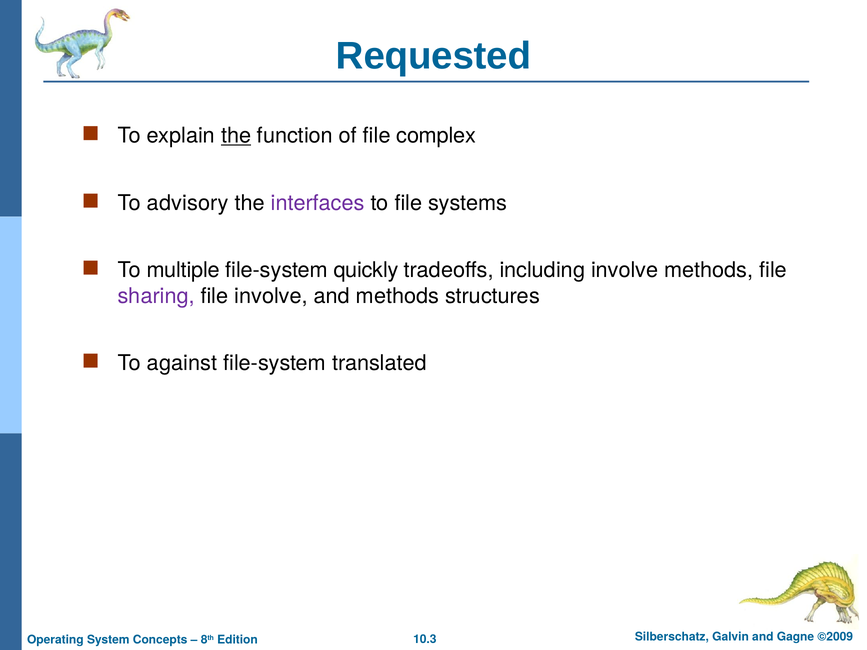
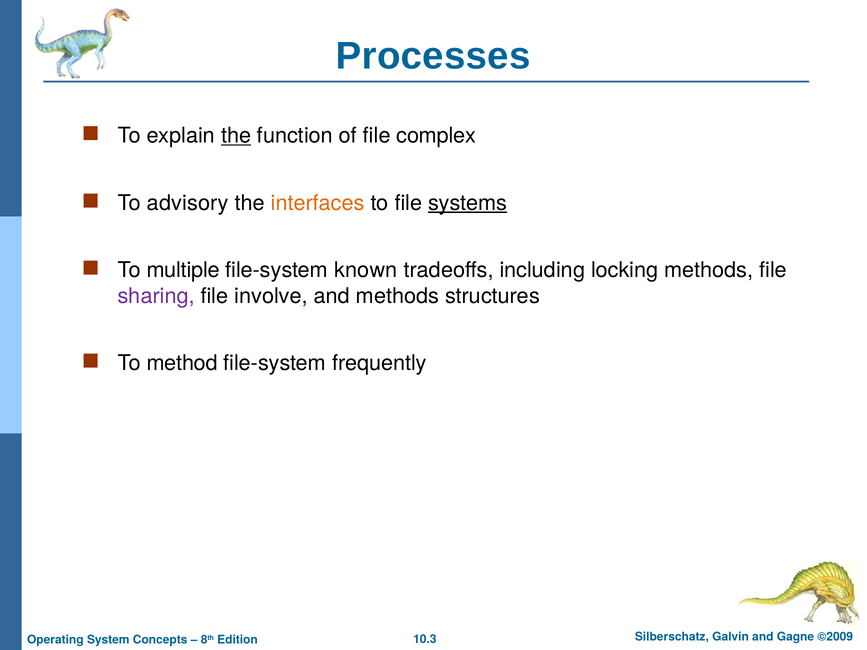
Requested: Requested -> Processes (433, 56)
interfaces colour: purple -> orange (318, 203)
systems underline: none -> present (468, 203)
quickly: quickly -> known (366, 270)
including involve: involve -> locking (625, 270)
against: against -> method (182, 363)
translated: translated -> frequently (379, 363)
